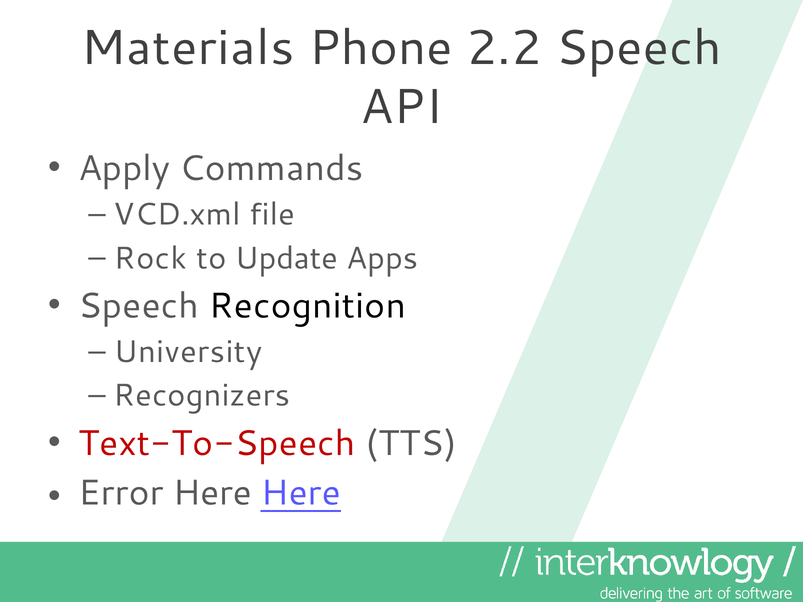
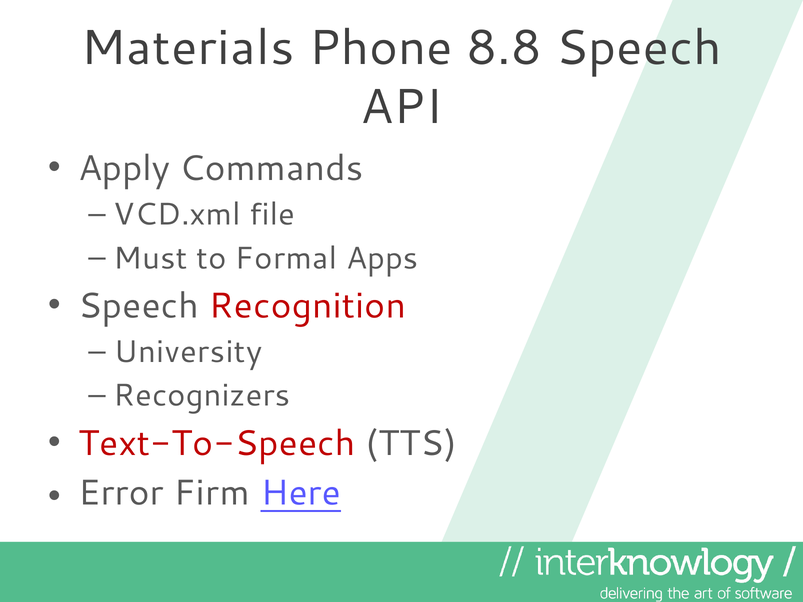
2.2: 2.2 -> 8.8 (504, 48)
Rock: Rock -> Must (151, 258)
Update: Update -> Formal (286, 258)
Recognition colour: black -> red (307, 306)
Error Here: Here -> Firm (212, 493)
